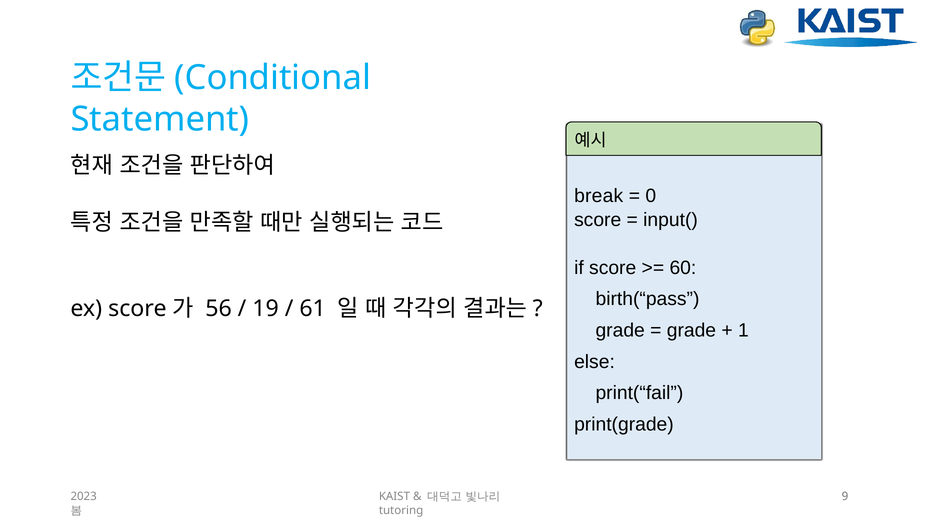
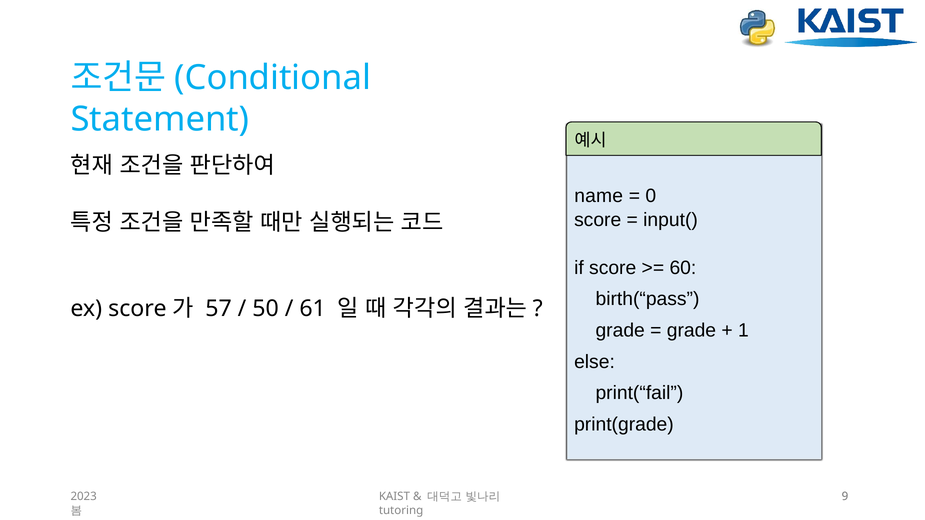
break: break -> name (599, 196)
56: 56 -> 57 (219, 309)
19: 19 -> 50 (266, 309)
